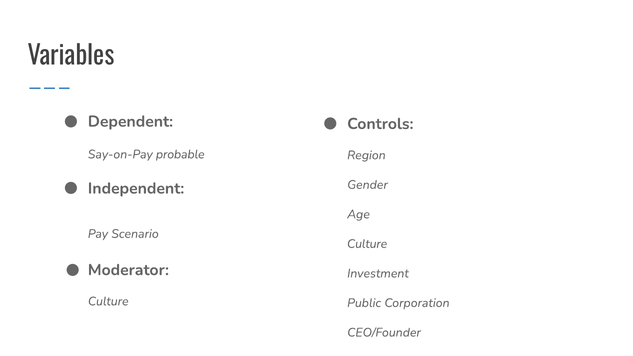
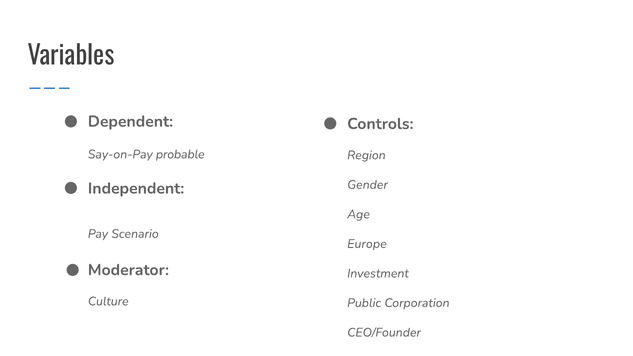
Culture: Culture -> Europe (367, 244)
